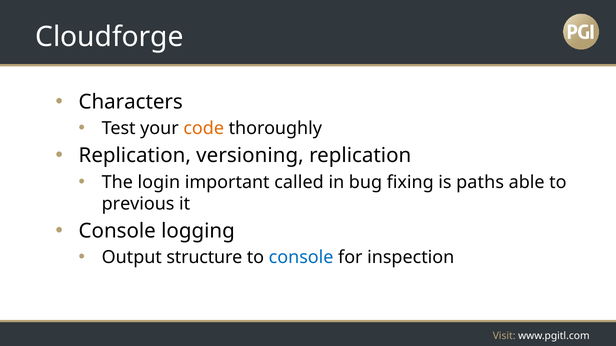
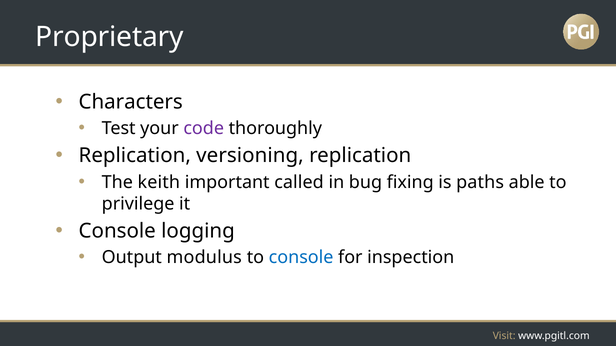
Cloudforge: Cloudforge -> Proprietary (110, 37)
code colour: orange -> purple (204, 129)
login: login -> keith (159, 182)
previous: previous -> privilege (138, 204)
structure: structure -> modulus (204, 258)
